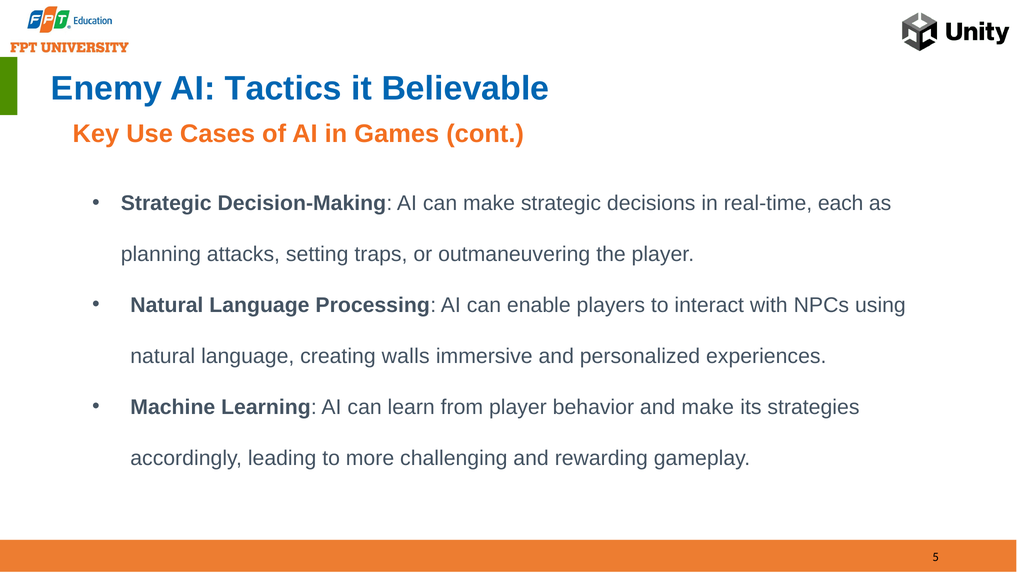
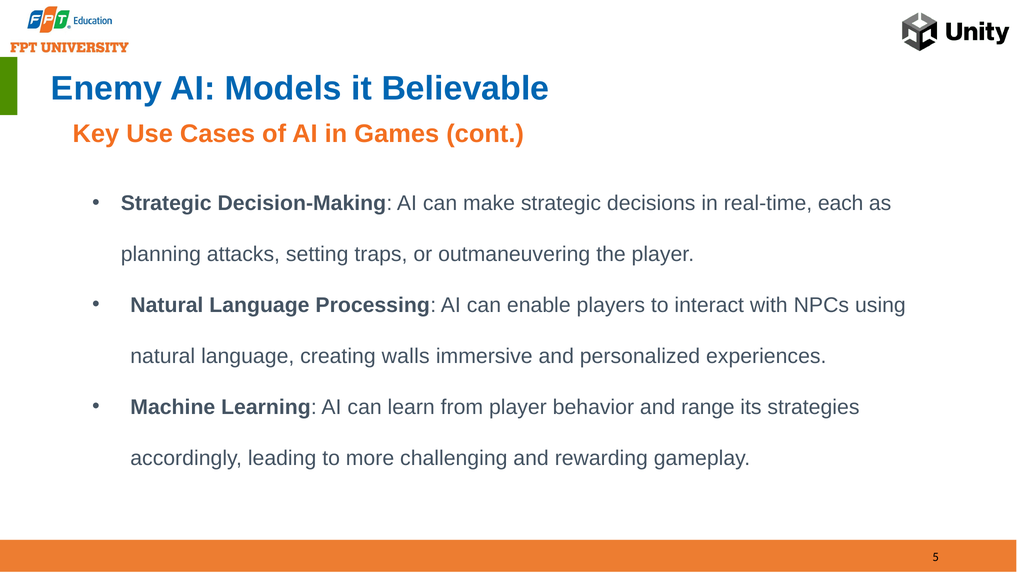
Tactics: Tactics -> Models (283, 88)
and make: make -> range (708, 407)
